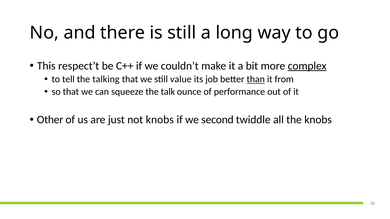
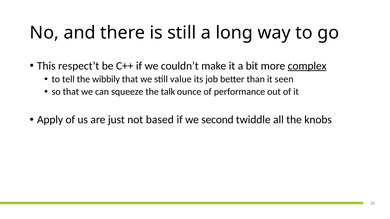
talking: talking -> wibbily (106, 79)
than underline: present -> none (256, 79)
from: from -> seen (284, 79)
Other: Other -> Apply (50, 120)
not knobs: knobs -> based (160, 120)
